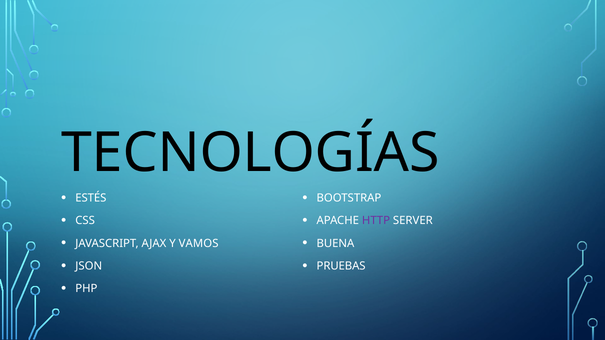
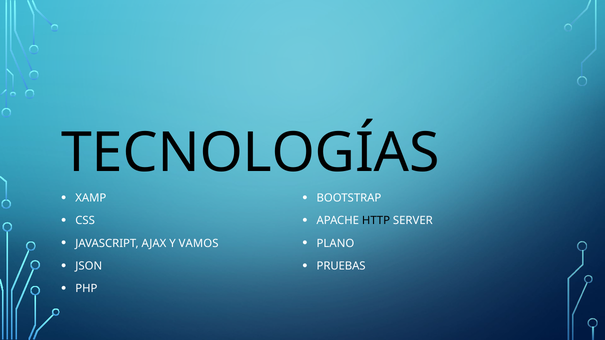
ESTÉS: ESTÉS -> XAMP (91, 198)
HTTP colour: purple -> black (376, 221)
BUENA: BUENA -> PLANO (335, 244)
